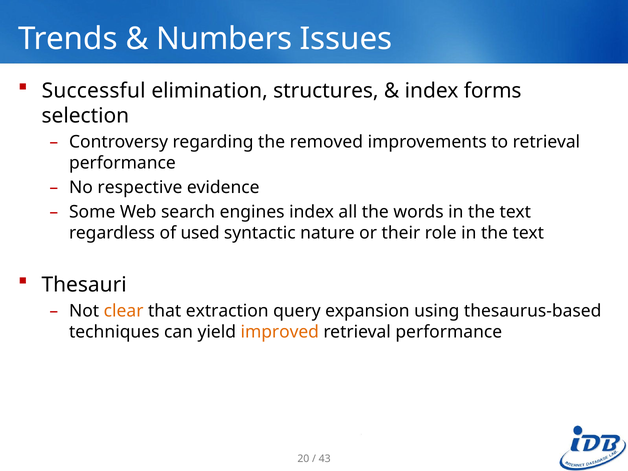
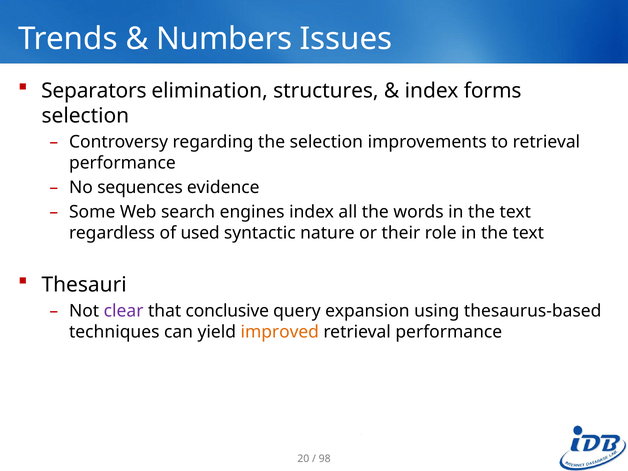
Successful: Successful -> Separators (94, 91)
the removed: removed -> selection (326, 142)
respective: respective -> sequences (140, 188)
clear colour: orange -> purple (124, 311)
extraction: extraction -> conclusive (227, 311)
43: 43 -> 98 (325, 459)
